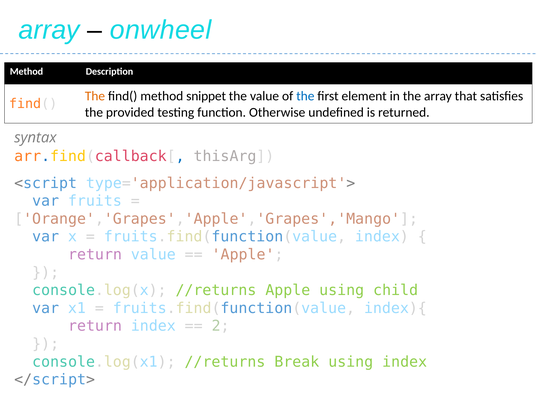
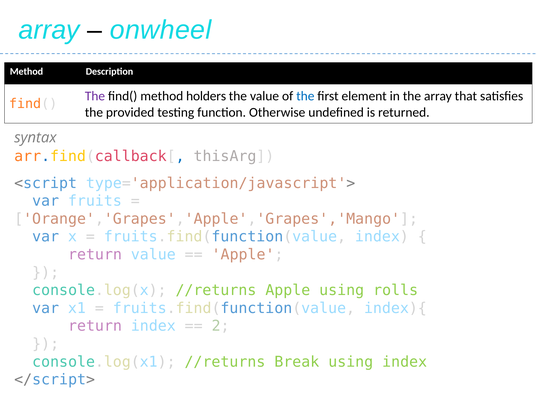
The colour: orange -> purple (95, 96)
snippet: snippet -> holders (206, 96)
child: child -> rolls (396, 290)
